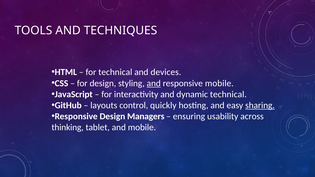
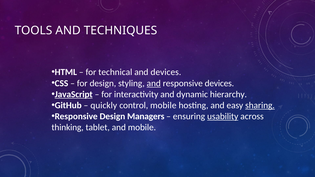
responsive mobile: mobile -> devices (219, 83)
JavaScript underline: none -> present (74, 94)
dynamic technical: technical -> hierarchy (228, 94)
layouts: layouts -> quickly (104, 105)
control quickly: quickly -> mobile (163, 105)
usability underline: none -> present (223, 116)
